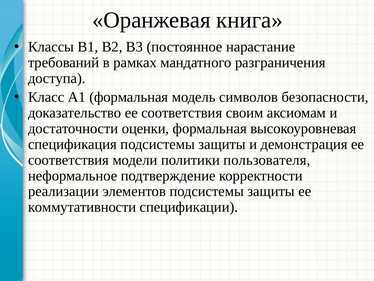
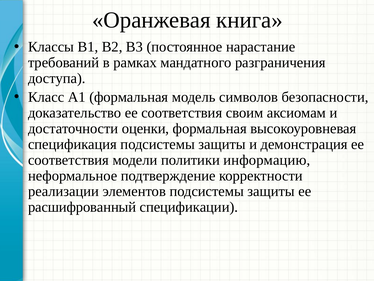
пользователя: пользователя -> информацию (267, 160)
коммутативности: коммутативности -> расшифрованный (82, 207)
